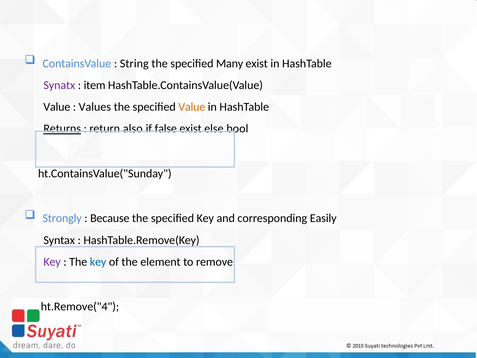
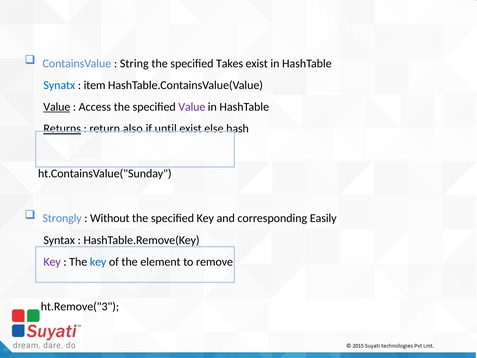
Many: Many -> Takes (230, 64)
Synatx colour: purple -> blue (59, 85)
Value underline: none -> present (57, 107)
Values: Values -> Access (95, 107)
Value colour: orange -> purple (192, 107)
false: false -> until (166, 129)
bool: bool -> hash (238, 129)
Because: Because -> Without (110, 218)
ht.Remove("4: ht.Remove("4 -> ht.Remove("3 (80, 306)
